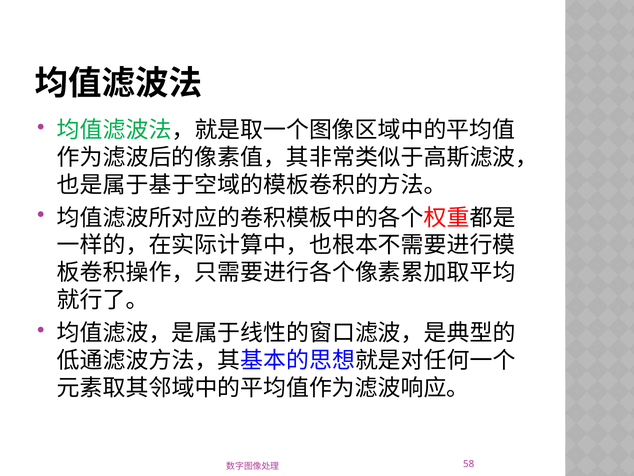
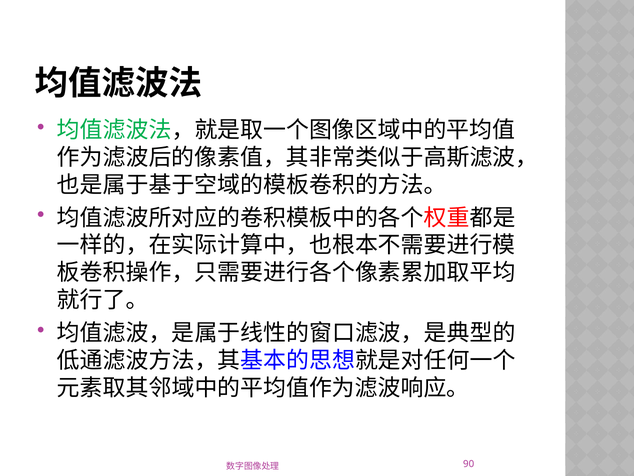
58: 58 -> 90 (469, 464)
